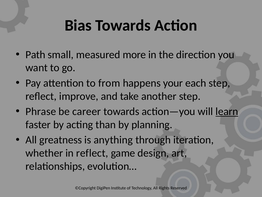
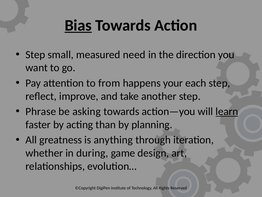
Bias underline: none -> present (78, 25)
Path: Path -> Step (35, 54)
more: more -> need (134, 54)
career: career -> asking (87, 111)
in reflect: reflect -> during (92, 153)
